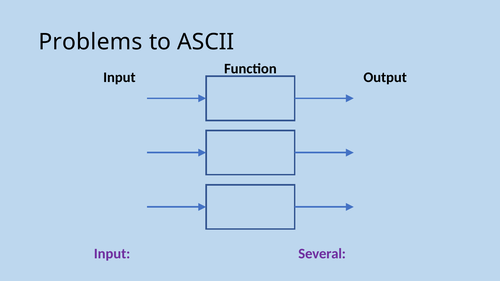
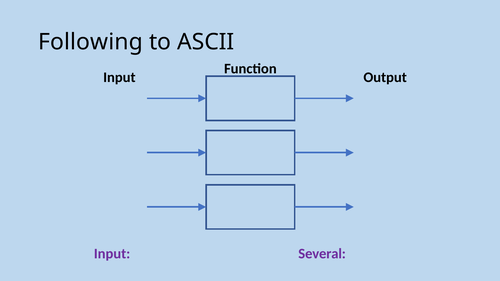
Problems: Problems -> Following (91, 42)
